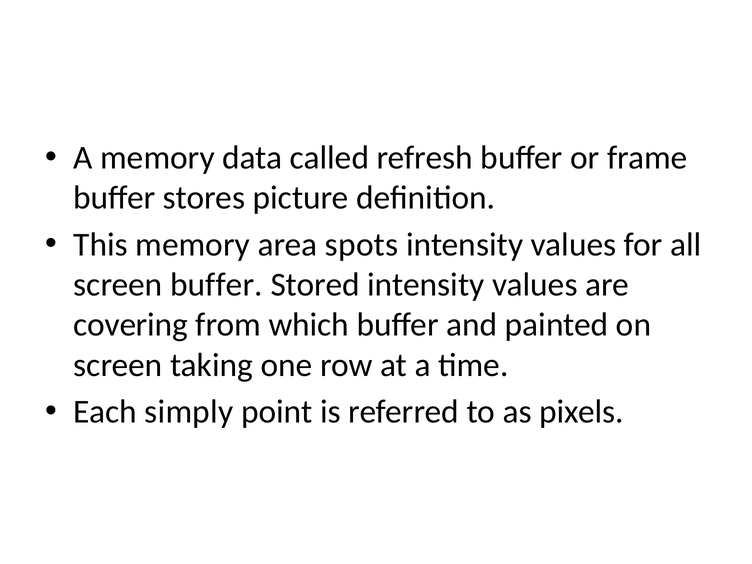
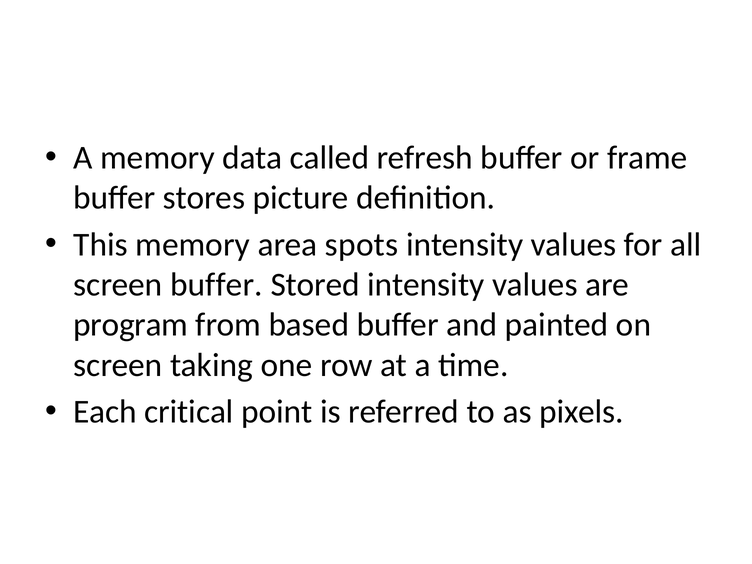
covering: covering -> program (131, 325)
which: which -> based (309, 325)
simply: simply -> critical (189, 412)
